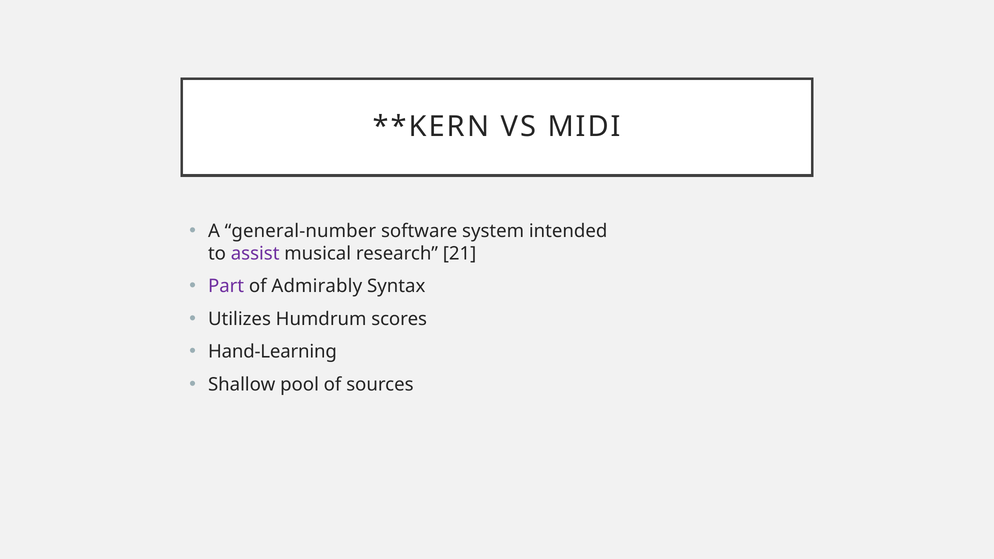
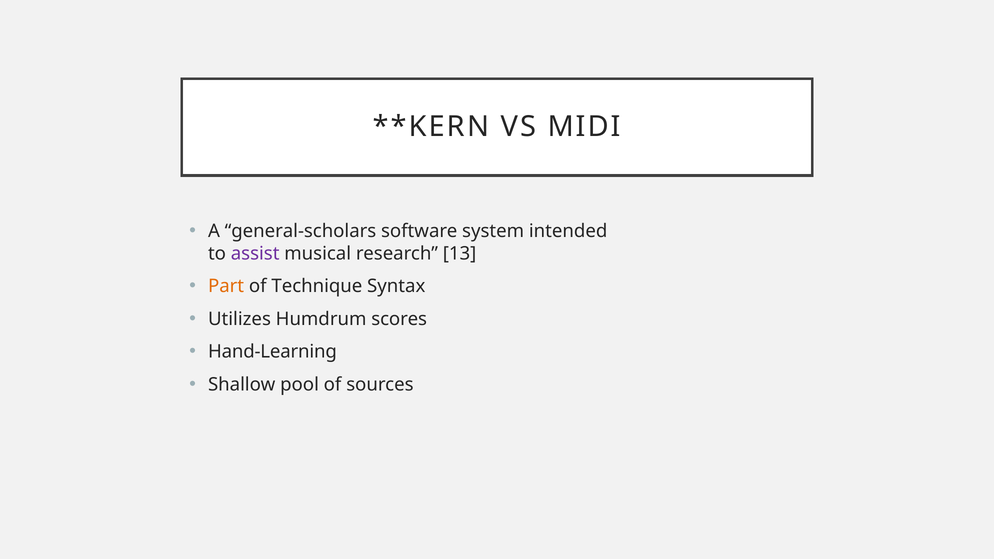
general-number: general-number -> general-scholars (300, 231)
21: 21 -> 13 (460, 254)
Part colour: purple -> orange (226, 286)
Admirably: Admirably -> Technique (317, 286)
